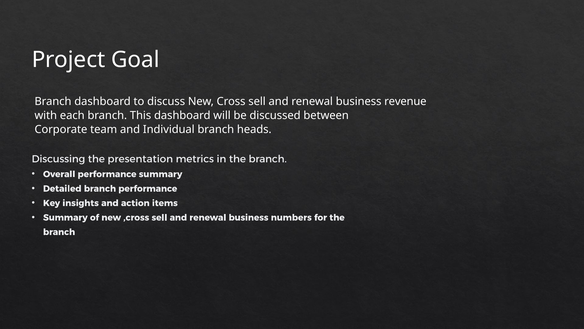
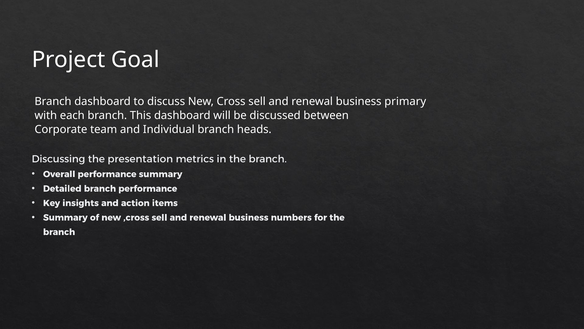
revenue: revenue -> primary (405, 101)
